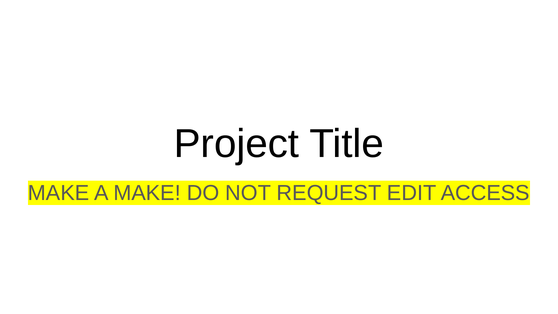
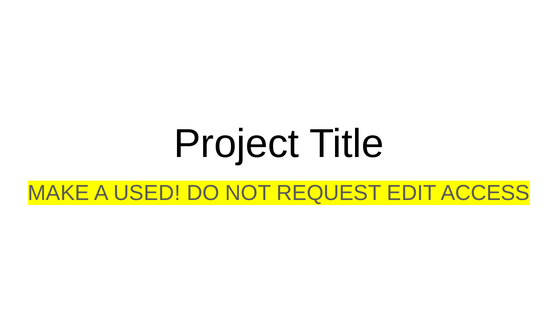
A MAKE: MAKE -> USED (147, 193)
